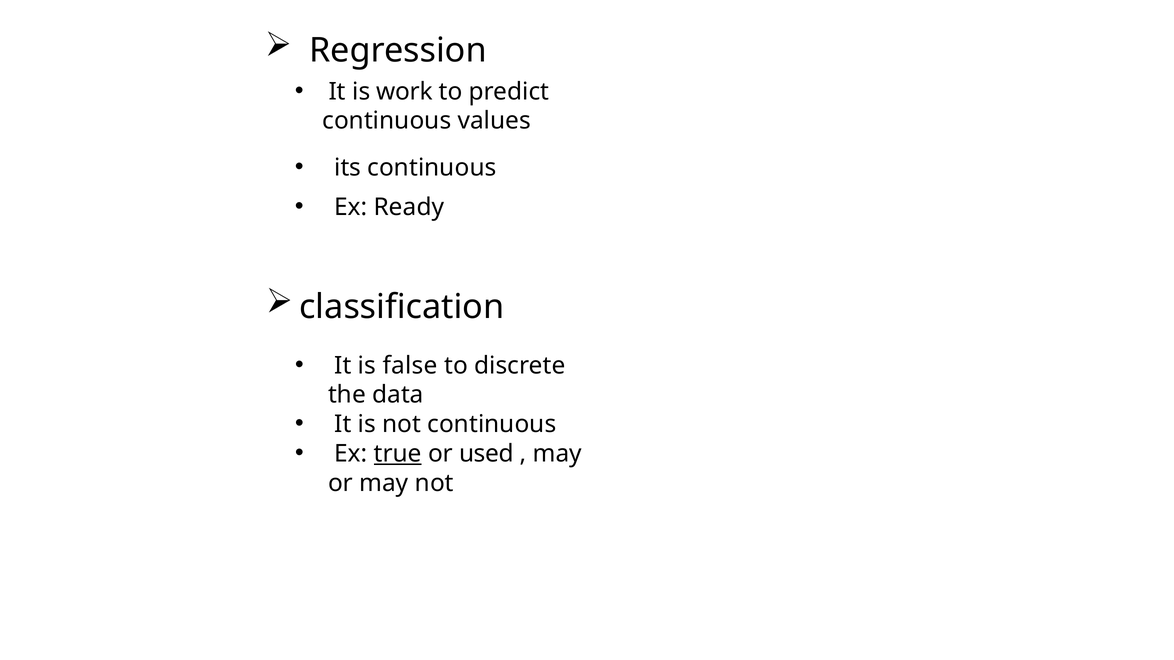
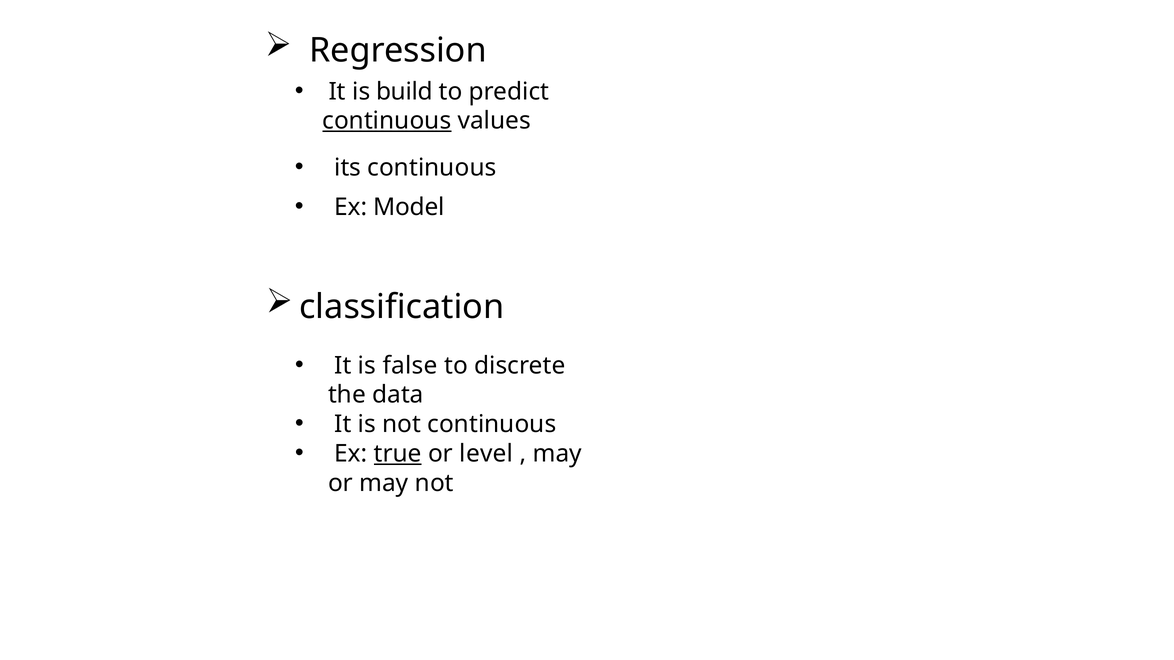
work: work -> build (405, 92)
continuous underline: none -> present (387, 121)
Ready: Ready -> Model (409, 207)
used: used -> level (486, 454)
